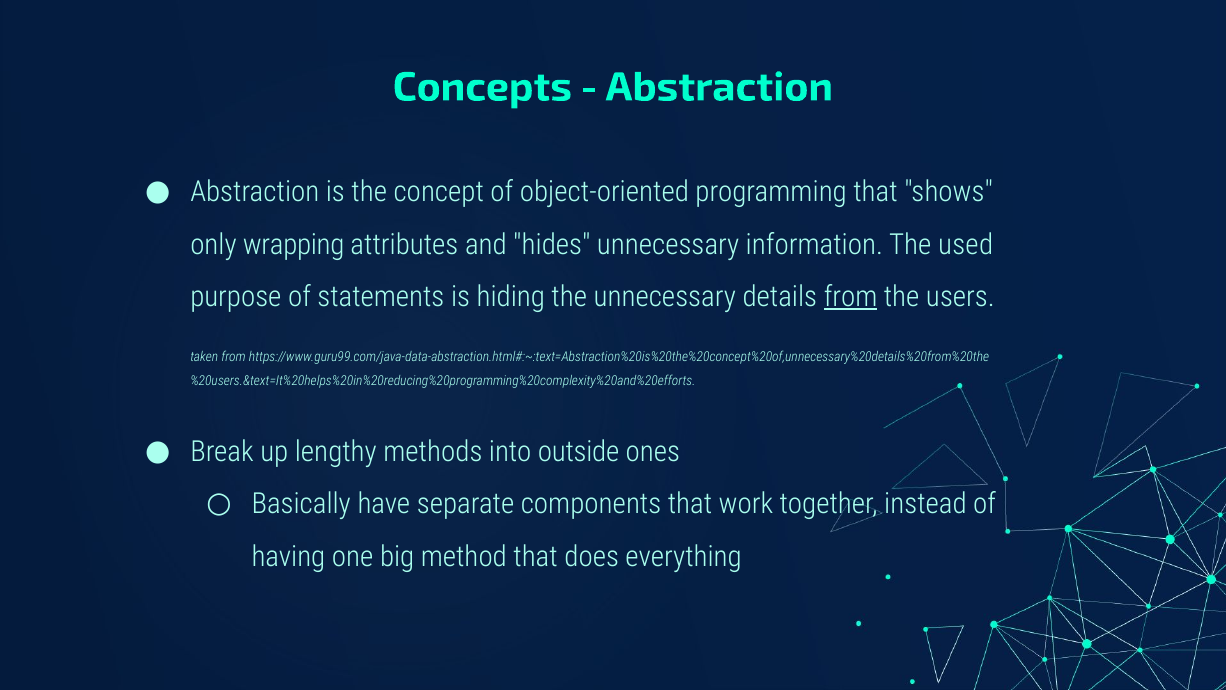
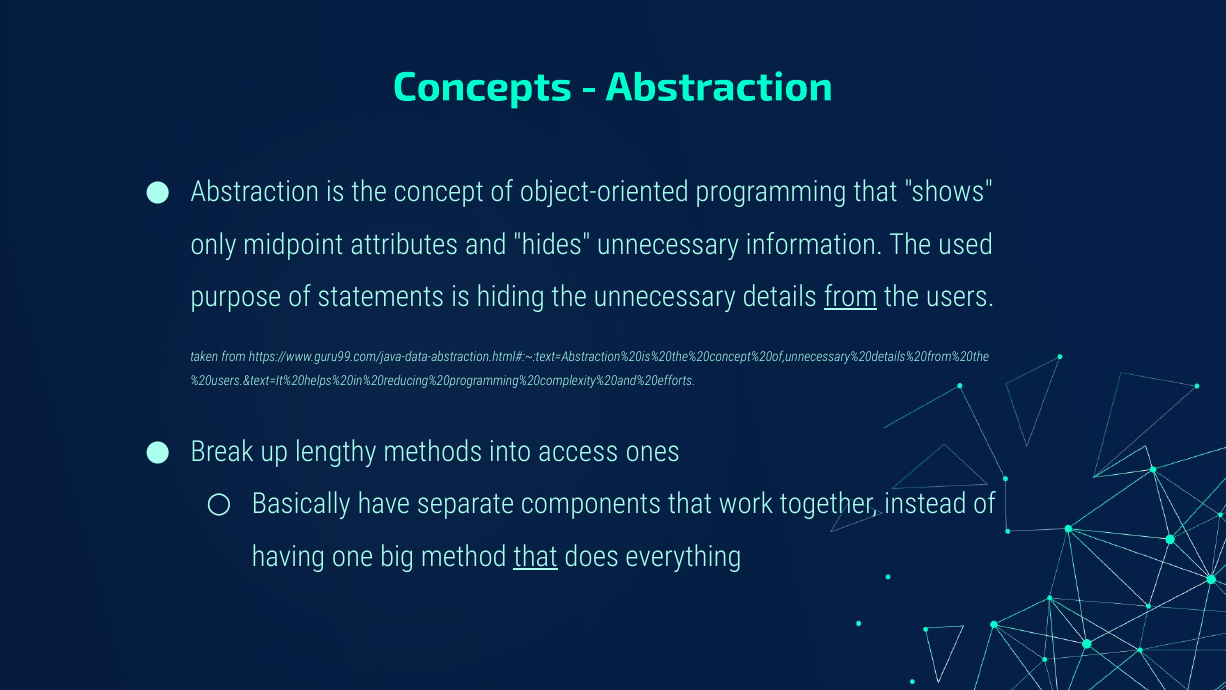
wrapping: wrapping -> midpoint (293, 244)
outside: outside -> access (578, 452)
that underline: none -> present (536, 556)
